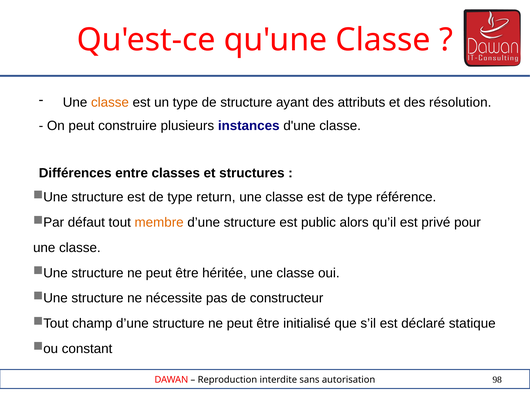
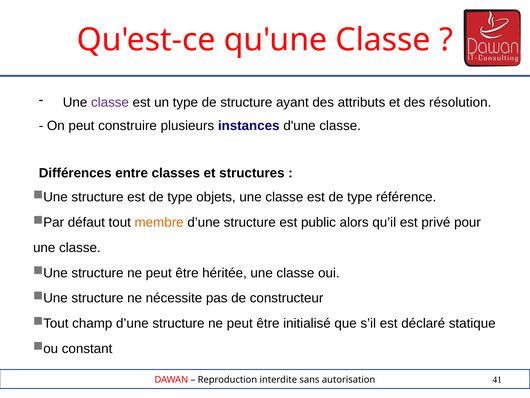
classe colour: orange -> purple (110, 102)
return: return -> objets (216, 197)
98: 98 -> 41 (497, 379)
